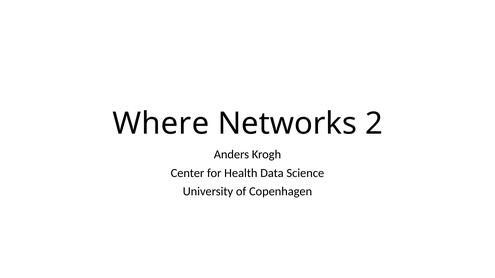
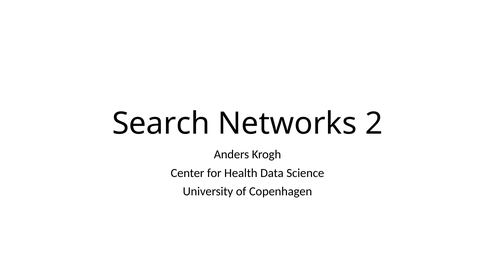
Where: Where -> Search (161, 124)
